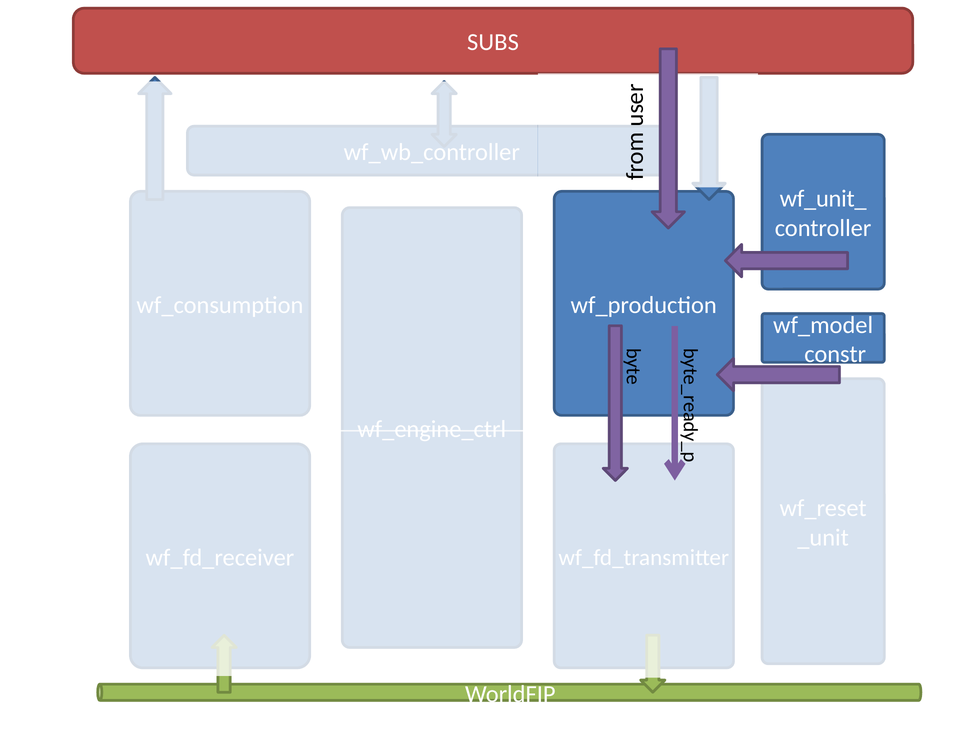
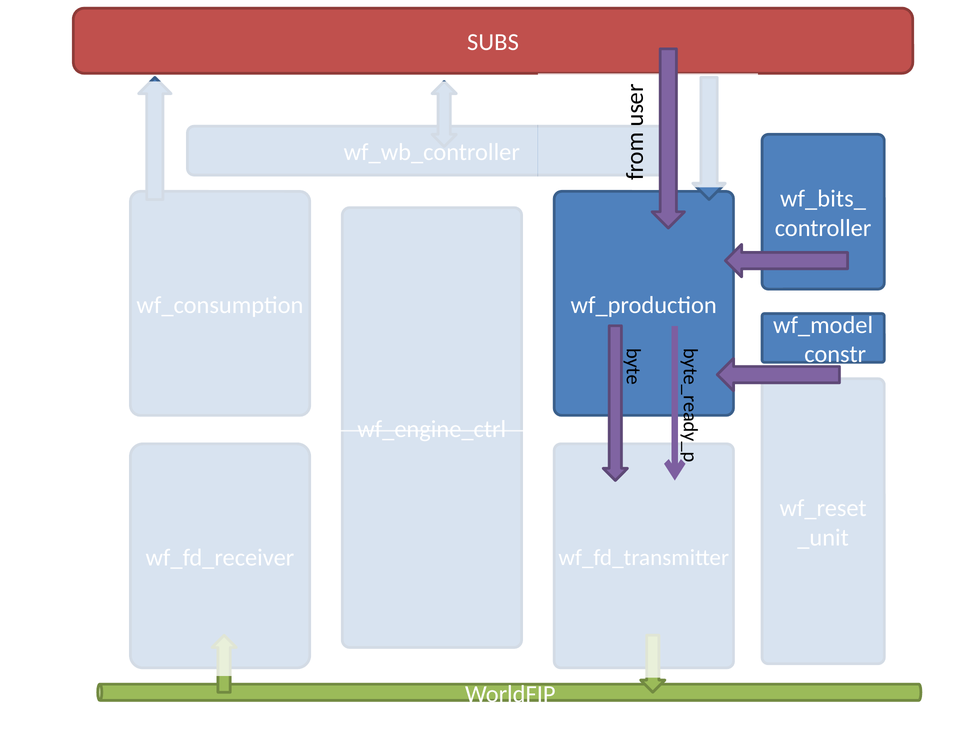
wf_unit_: wf_unit_ -> wf_bits_ (823, 199)
